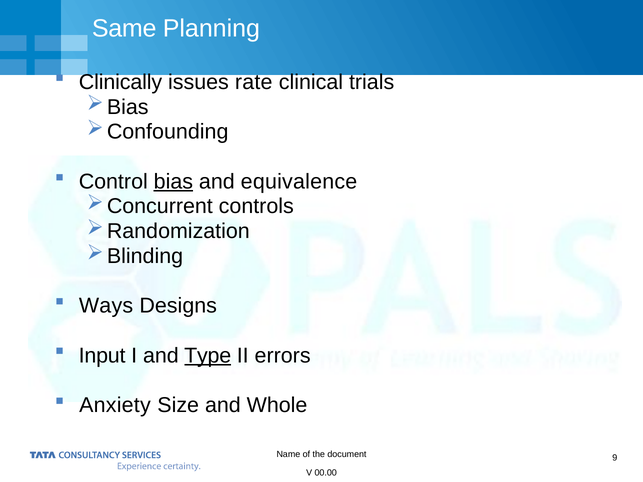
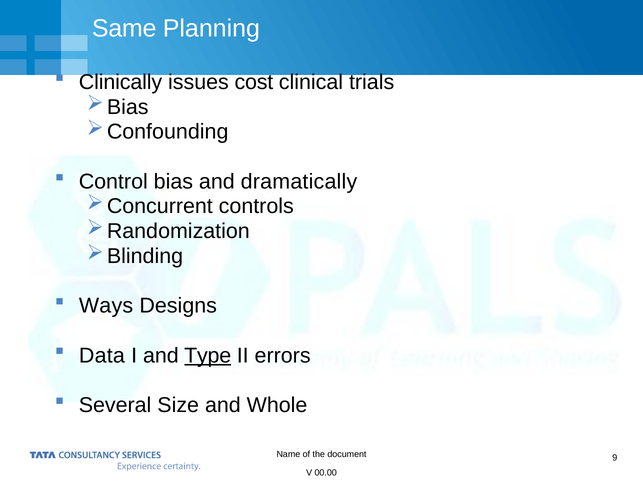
rate: rate -> cost (254, 82)
bias underline: present -> none (173, 182)
equivalence: equivalence -> dramatically (299, 182)
Input: Input -> Data (102, 356)
Anxiety: Anxiety -> Several (115, 405)
